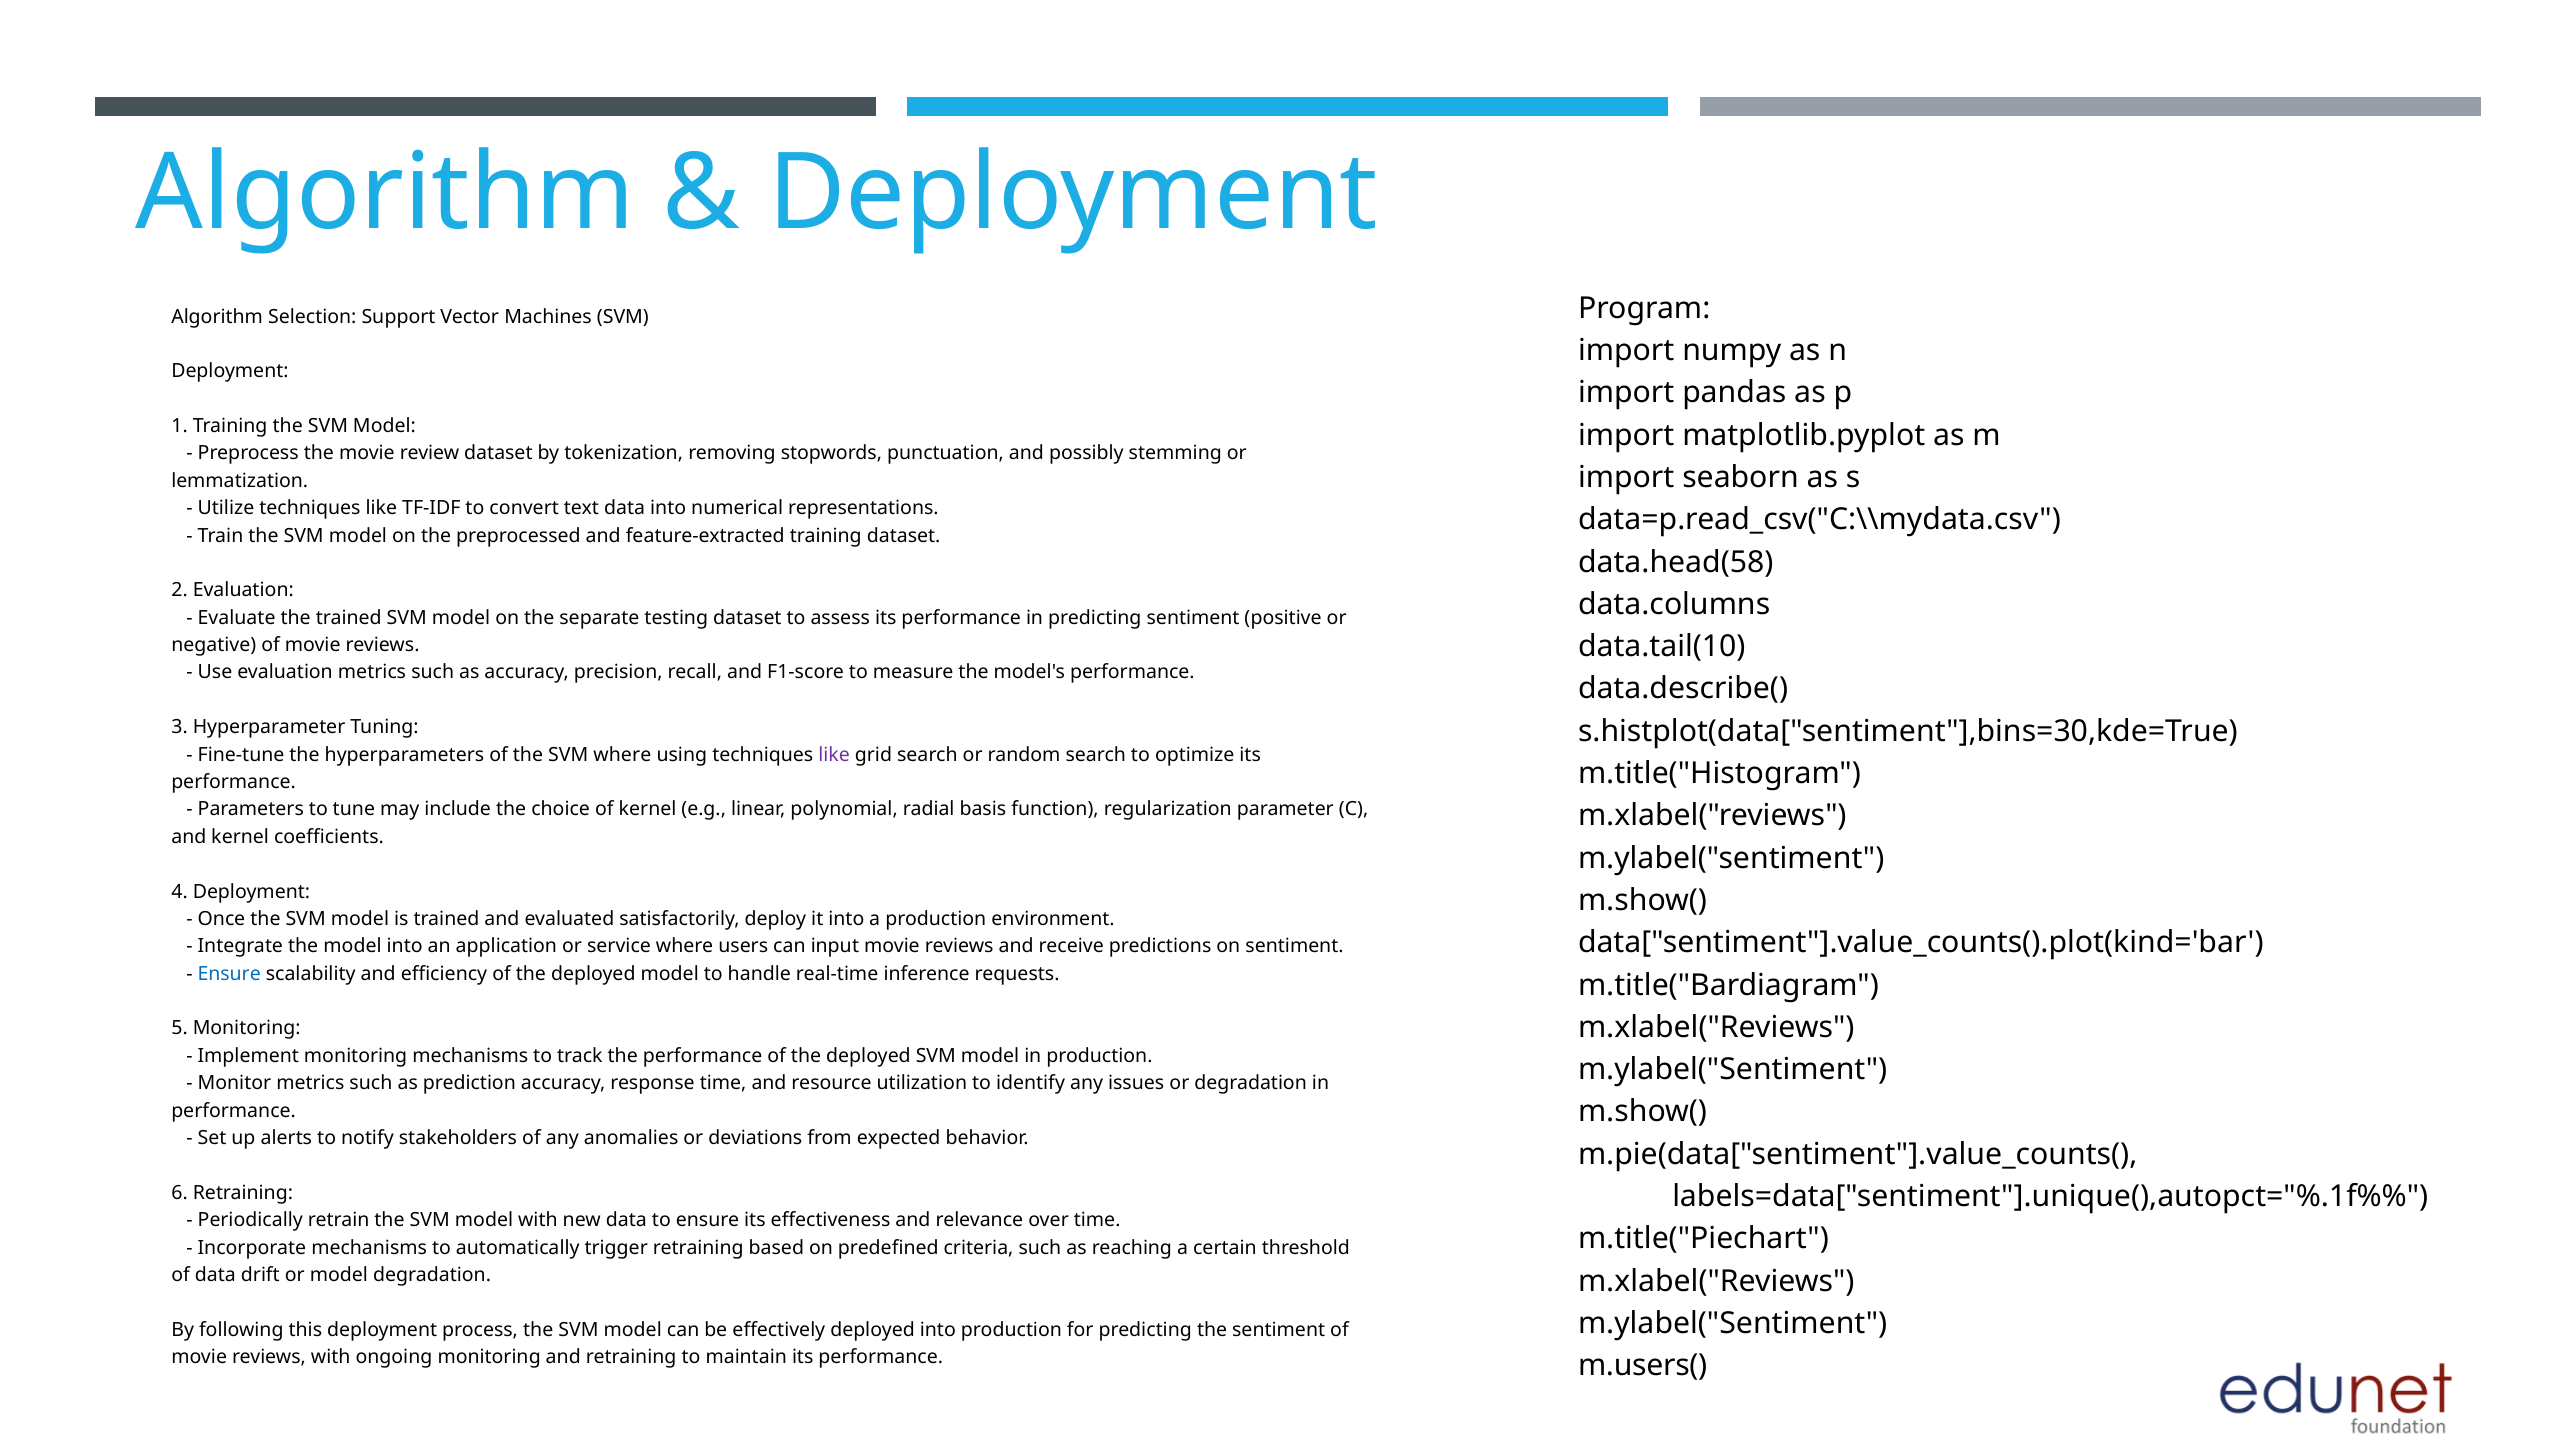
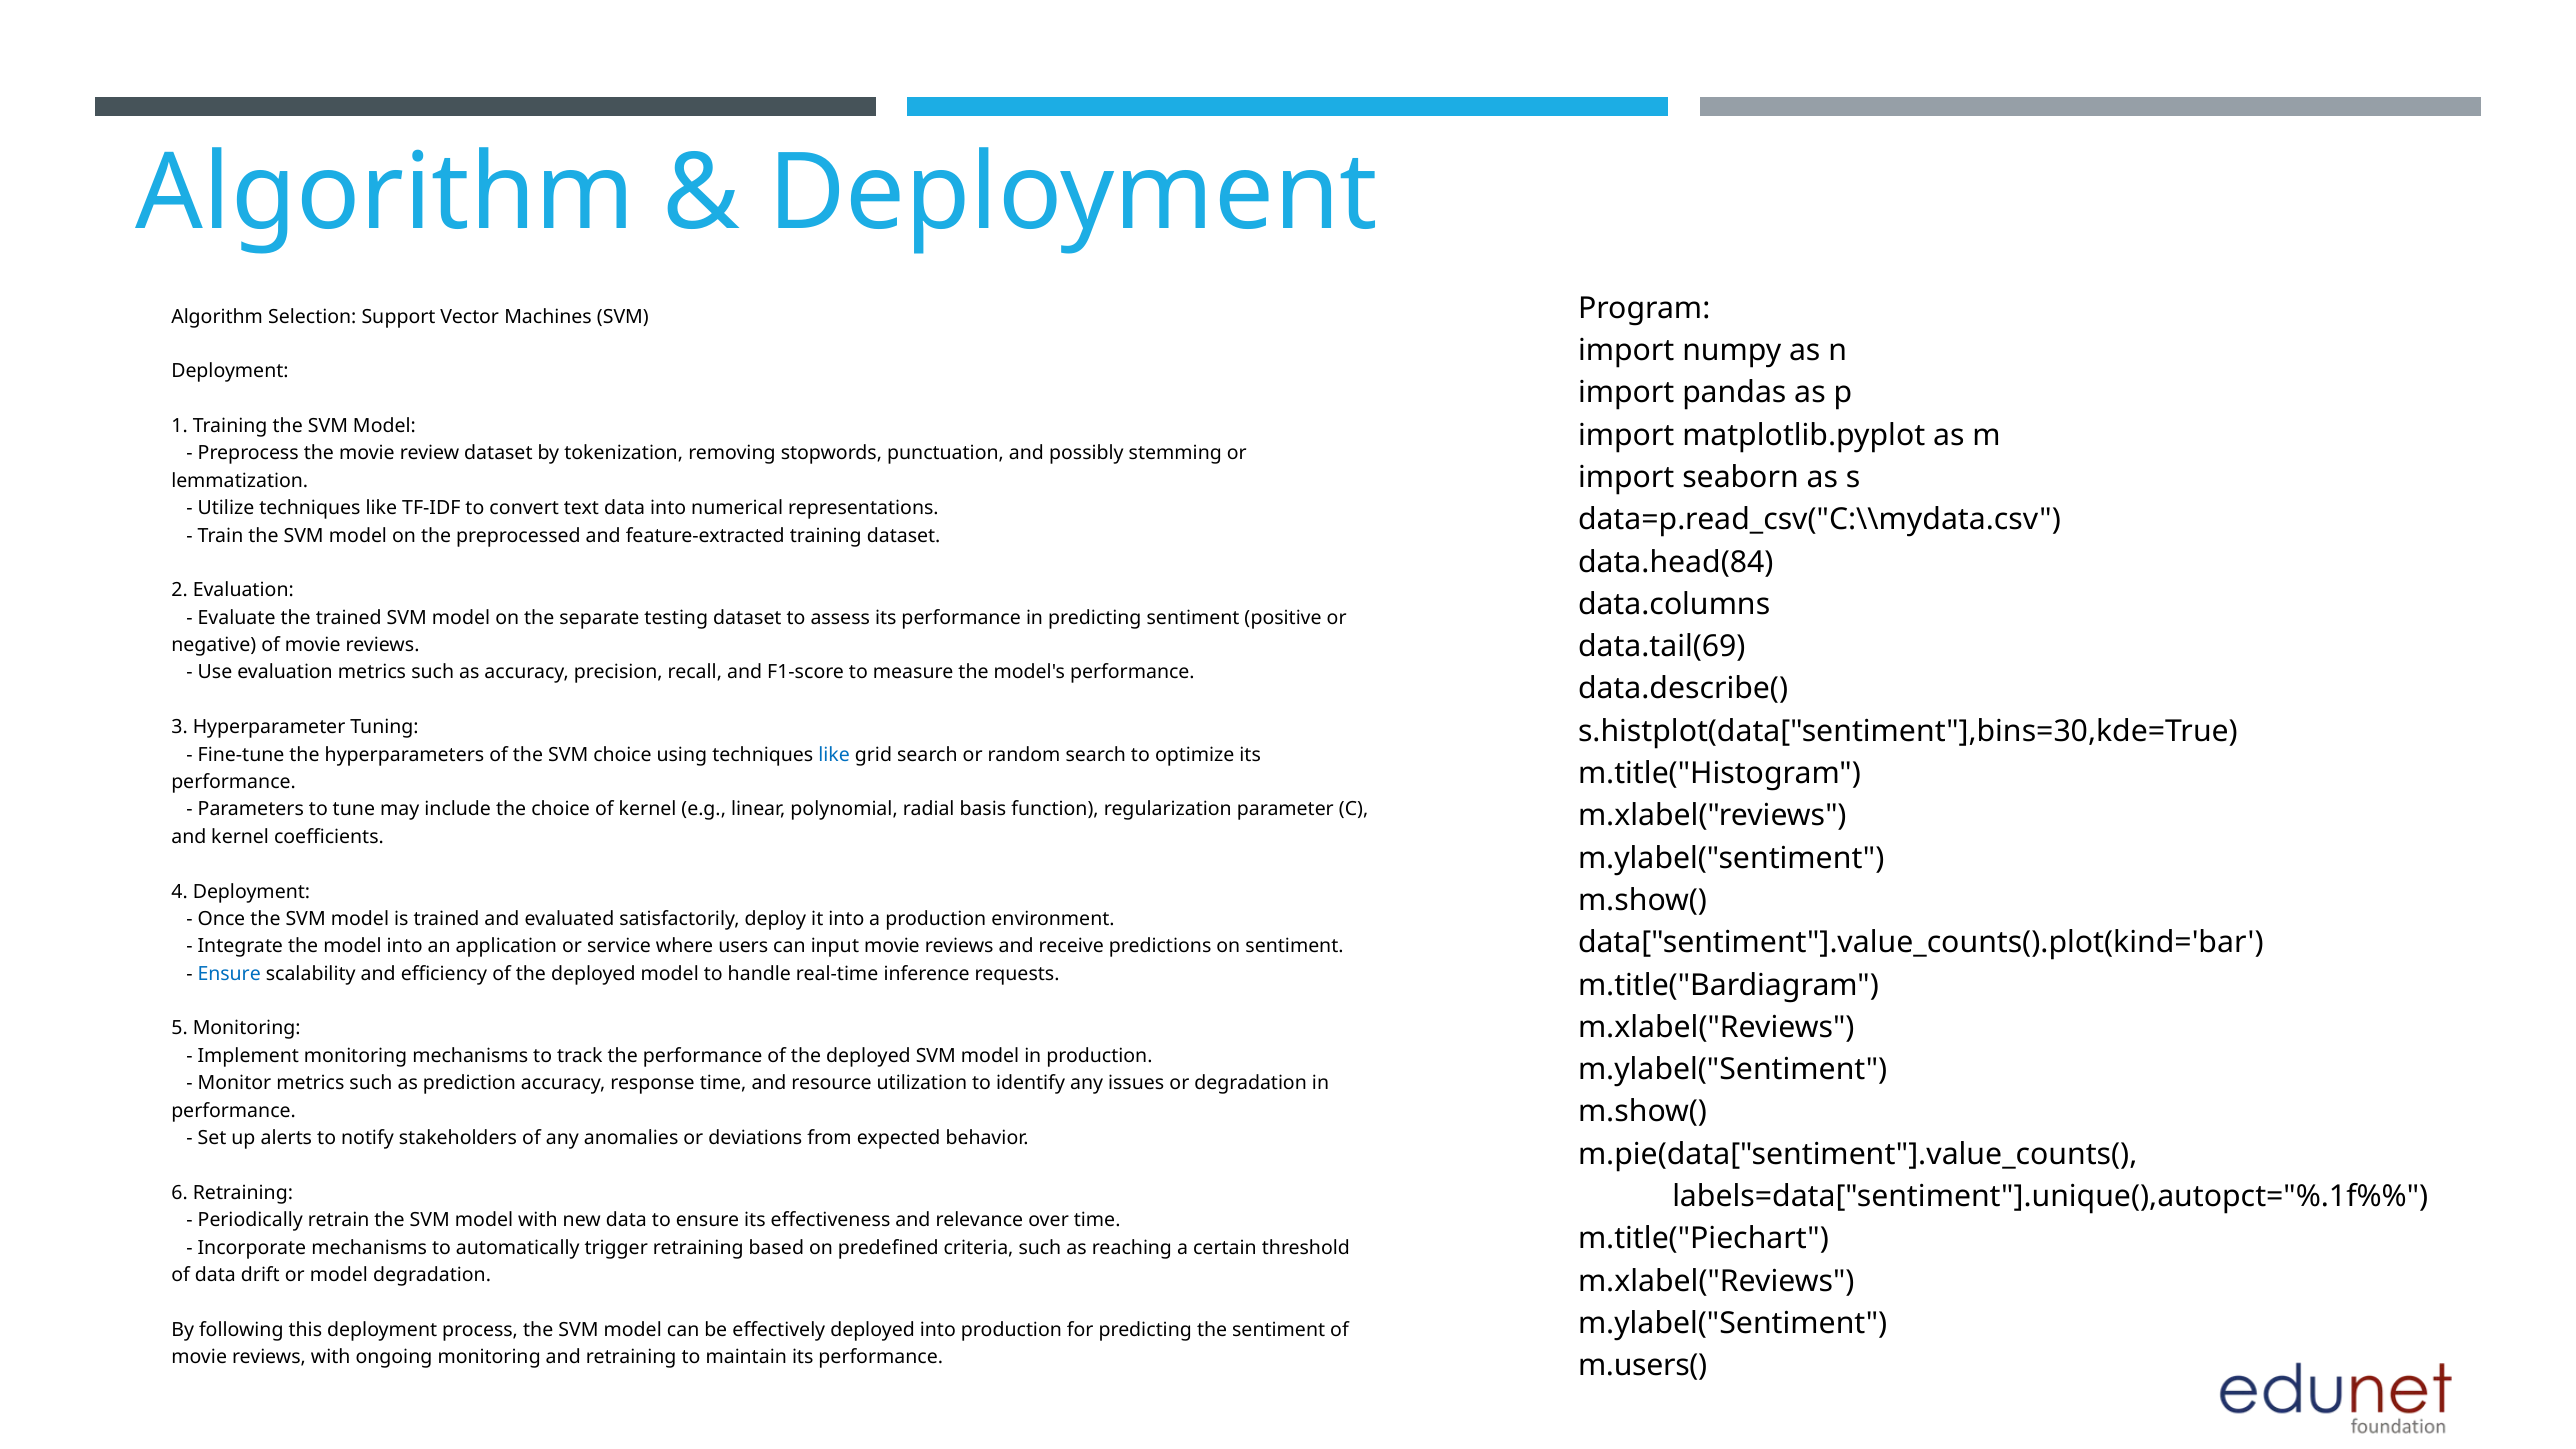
data.head(58: data.head(58 -> data.head(84 (1676, 562)
data.tail(10: data.tail(10 -> data.tail(69 (1662, 647)
SVM where: where -> choice (622, 755)
like colour: purple -> blue (834, 755)
